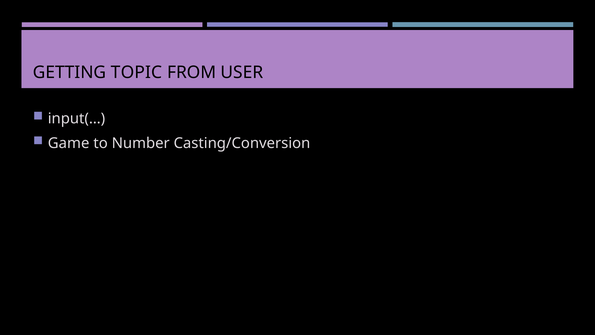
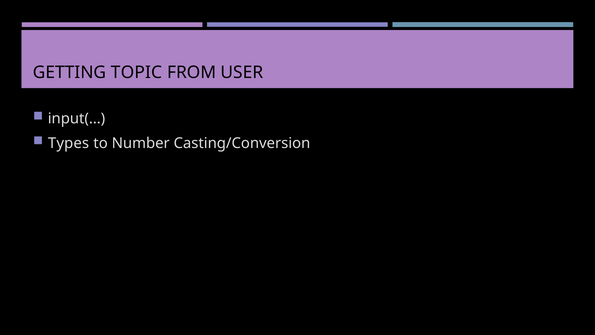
Game: Game -> Types (69, 143)
